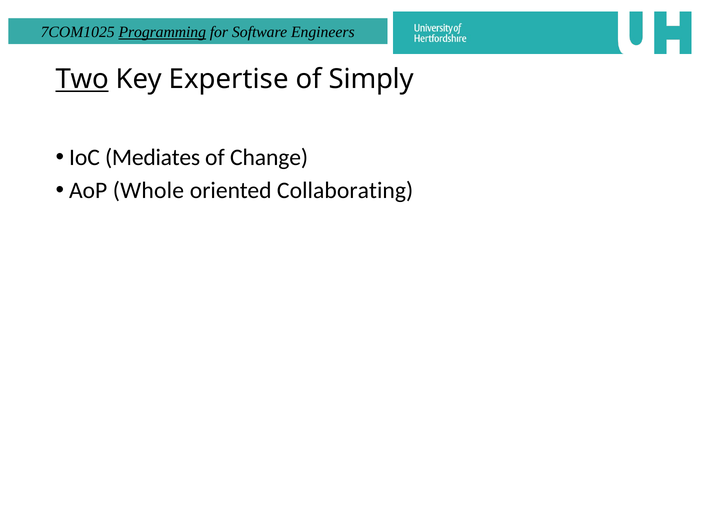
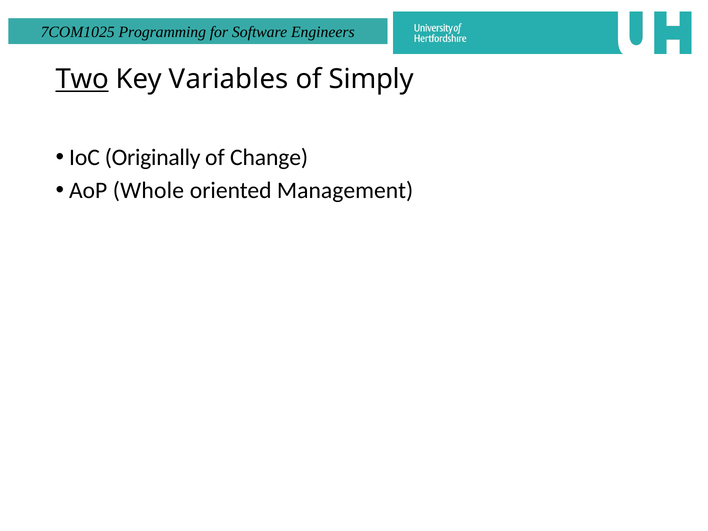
Programming underline: present -> none (162, 32)
Expertise: Expertise -> Variables (229, 79)
Mediates: Mediates -> Originally (153, 158)
Collaborating: Collaborating -> Management (345, 190)
